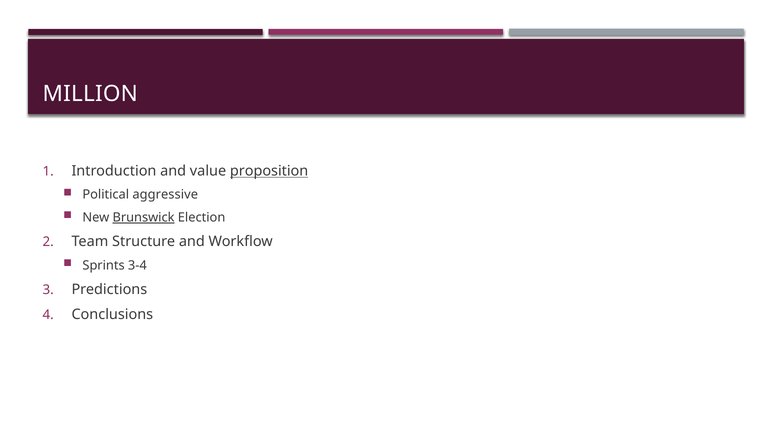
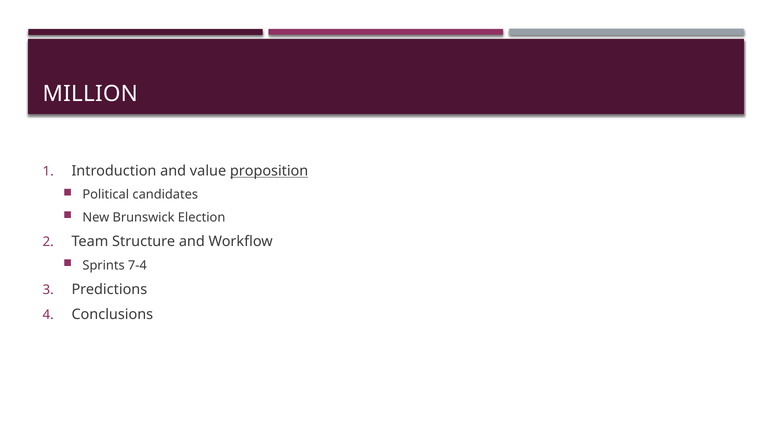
aggressive: aggressive -> candidates (165, 195)
Brunswick underline: present -> none (144, 218)
3-4: 3-4 -> 7-4 (137, 266)
